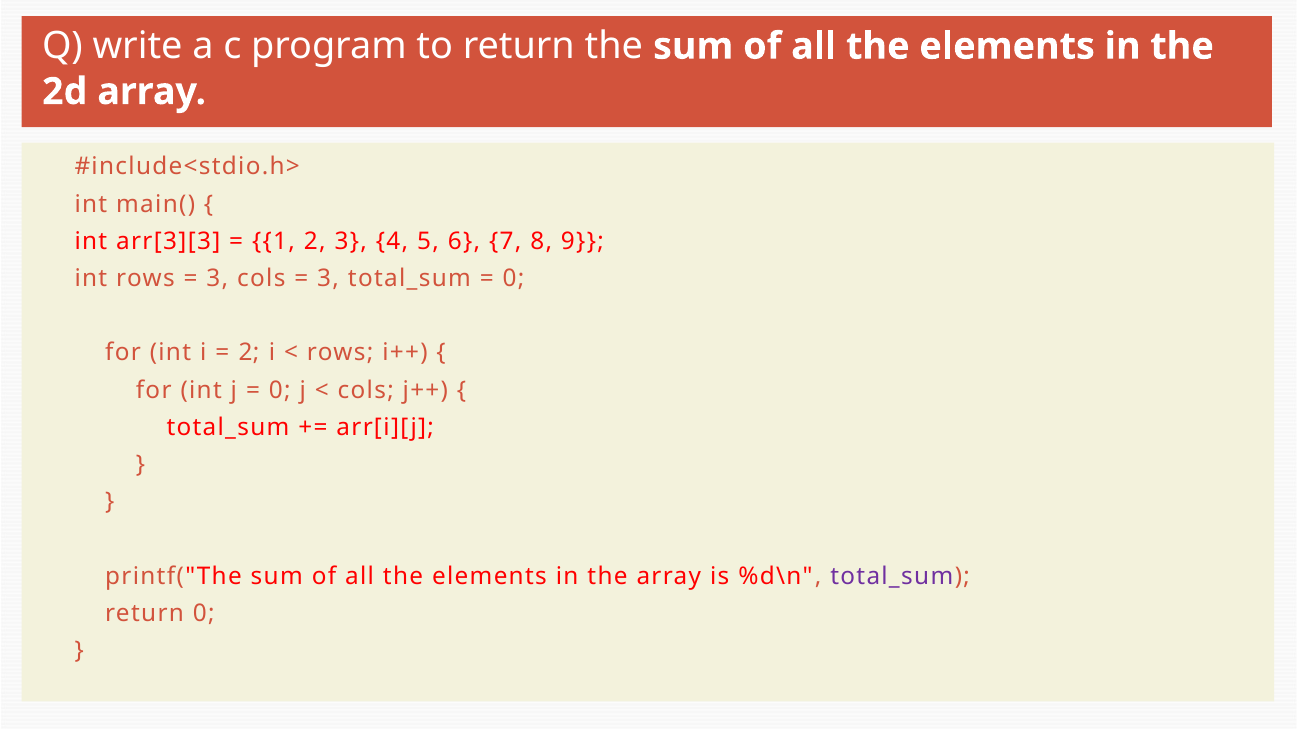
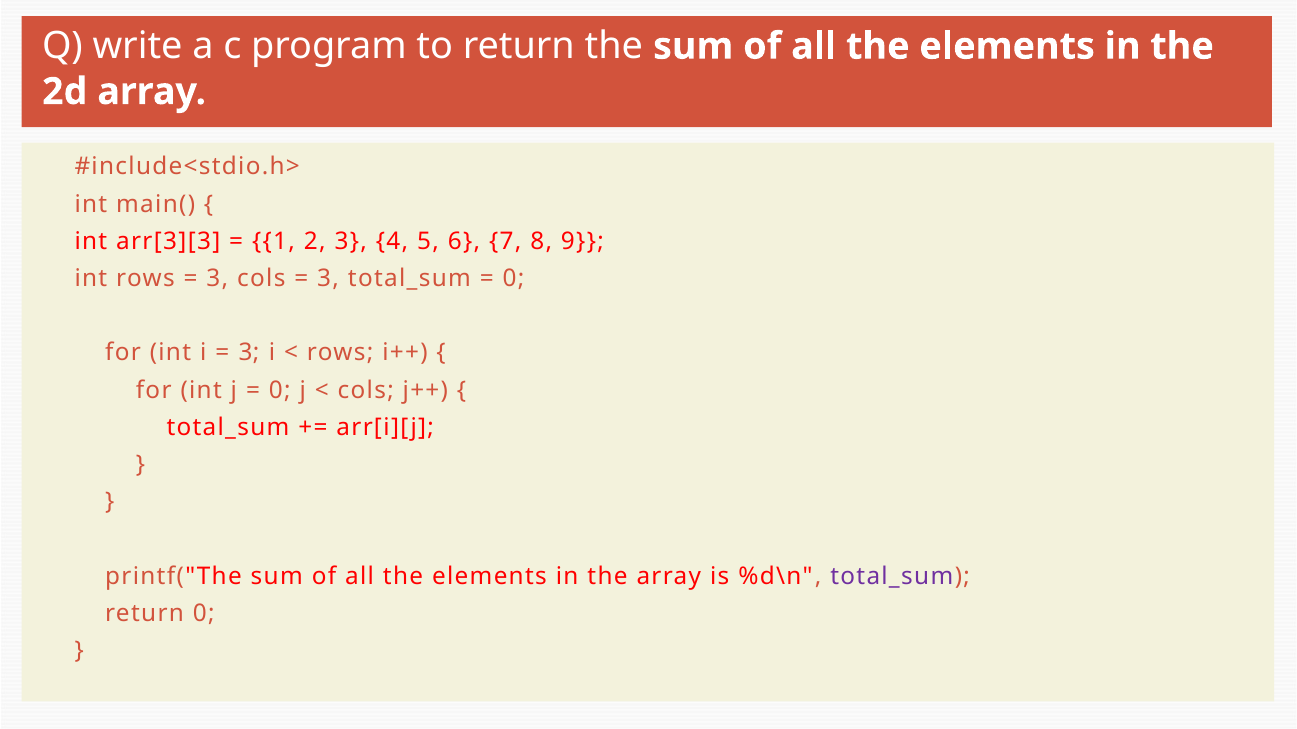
2: 2 -> 3 (249, 353)
